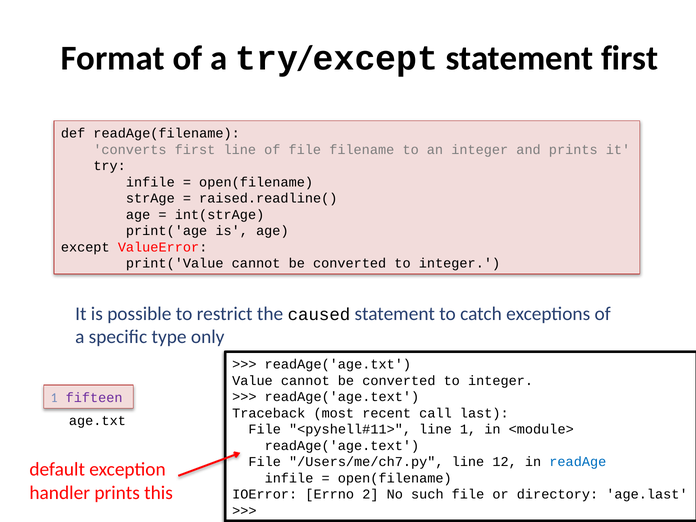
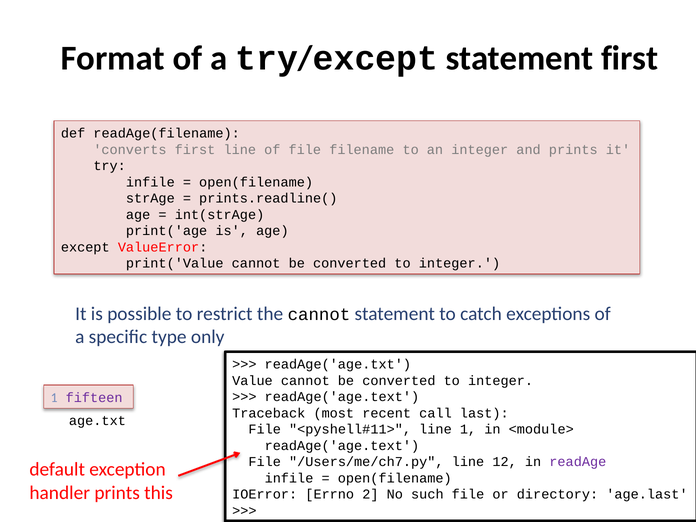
raised.readline(: raised.readline( -> prints.readline( (268, 198)
the caused: caused -> cannot (319, 314)
readAge colour: blue -> purple (578, 462)
